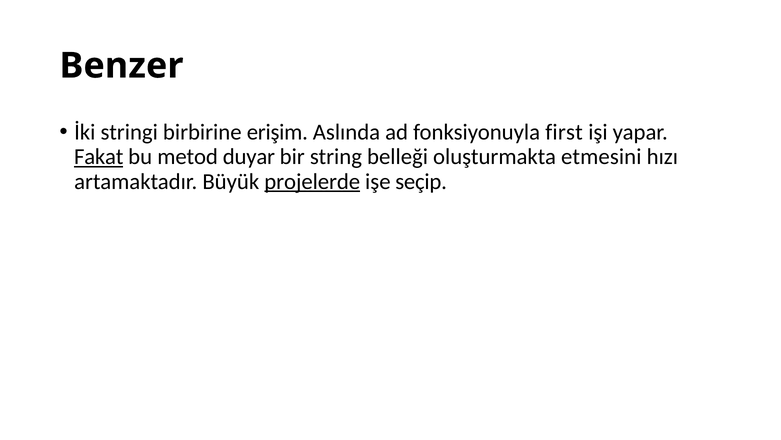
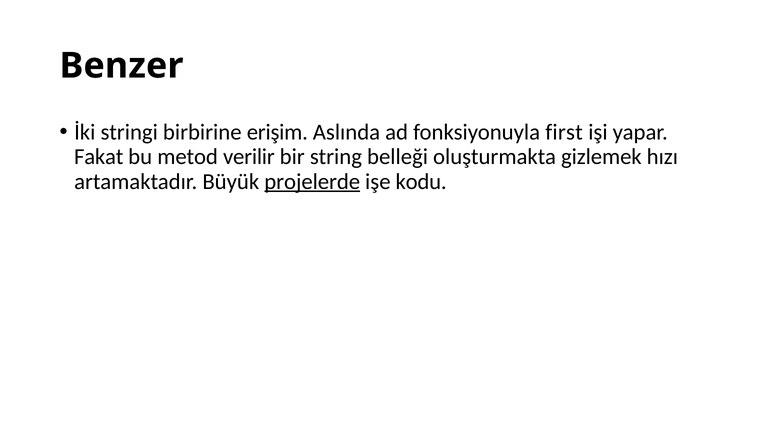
Fakat underline: present -> none (99, 157)
duyar: duyar -> verilir (249, 157)
etmesini: etmesini -> gizlemek (601, 157)
seçip: seçip -> kodu (421, 181)
